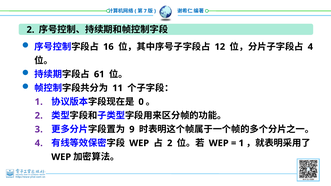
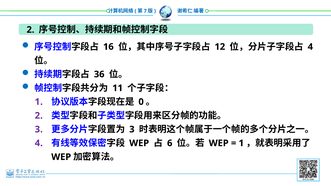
61: 61 -> 36 (99, 74)
9: 9 -> 3 (132, 129)
2: 2 -> 6 (170, 143)
